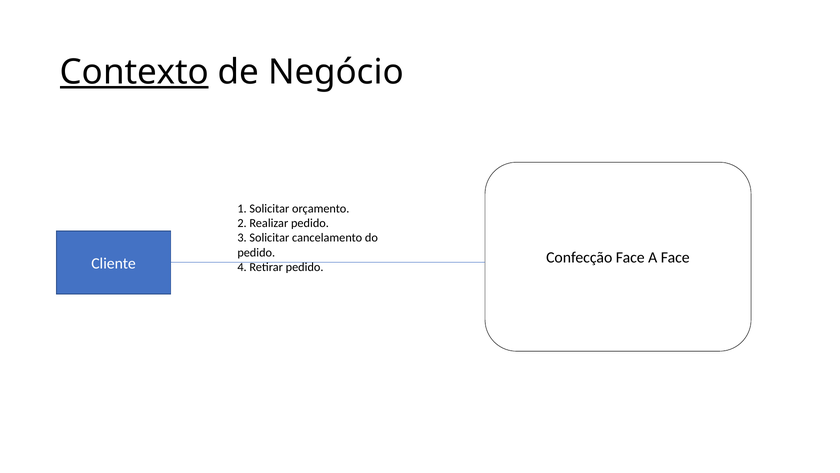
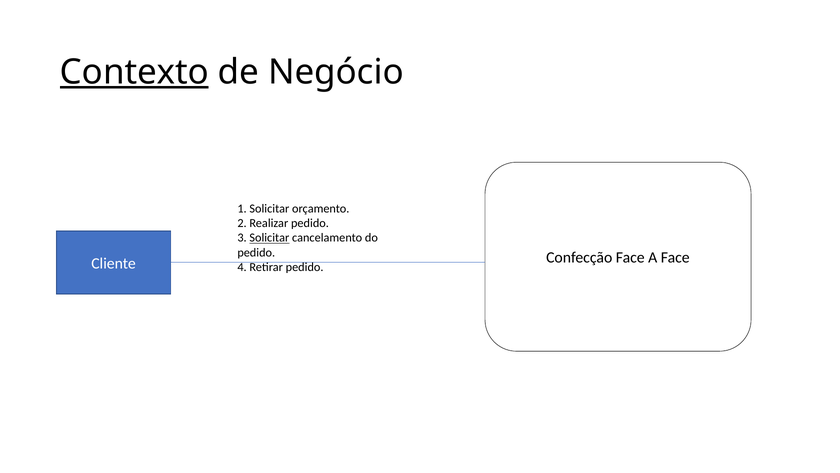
Solicitar underline: none -> present (269, 238)
